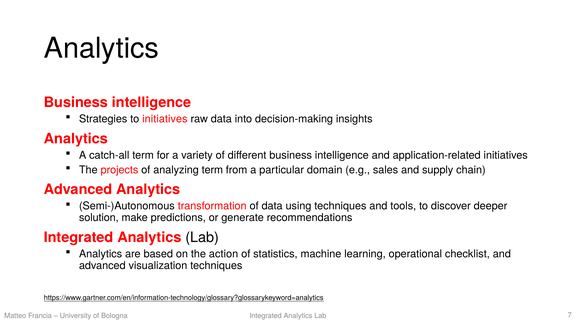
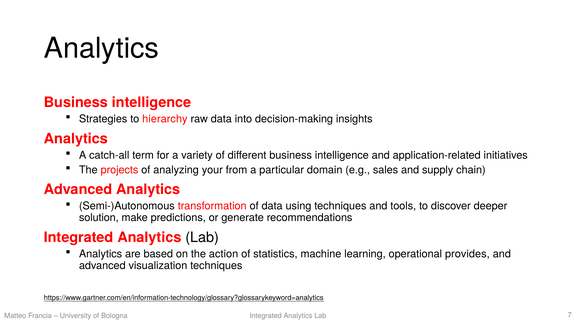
to initiatives: initiatives -> hierarchy (165, 119)
analyzing term: term -> your (212, 170)
checklist: checklist -> provides (467, 254)
